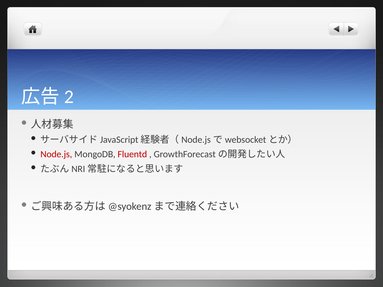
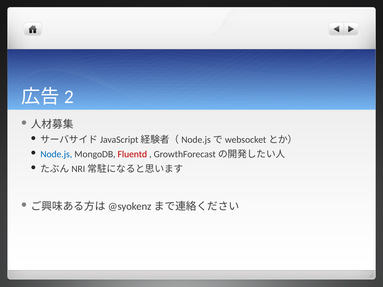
Node.js colour: red -> blue (56, 154)
